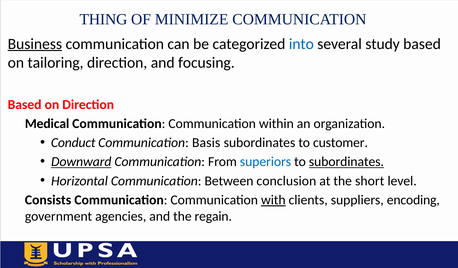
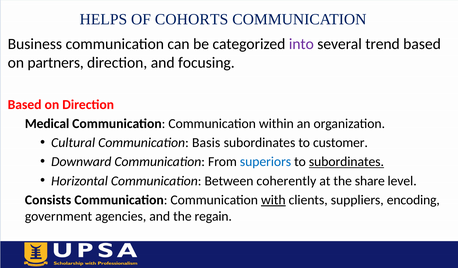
THING: THING -> HELPS (103, 19)
MINIMIZE: MINIMIZE -> COHORTS (192, 19)
Business underline: present -> none (35, 44)
into colour: blue -> purple (301, 44)
study: study -> trend (383, 44)
tailoring: tailoring -> partners (56, 63)
Conduct: Conduct -> Cultural (73, 143)
Downward underline: present -> none (81, 162)
conclusion: conclusion -> coherently (286, 181)
short: short -> share (370, 181)
